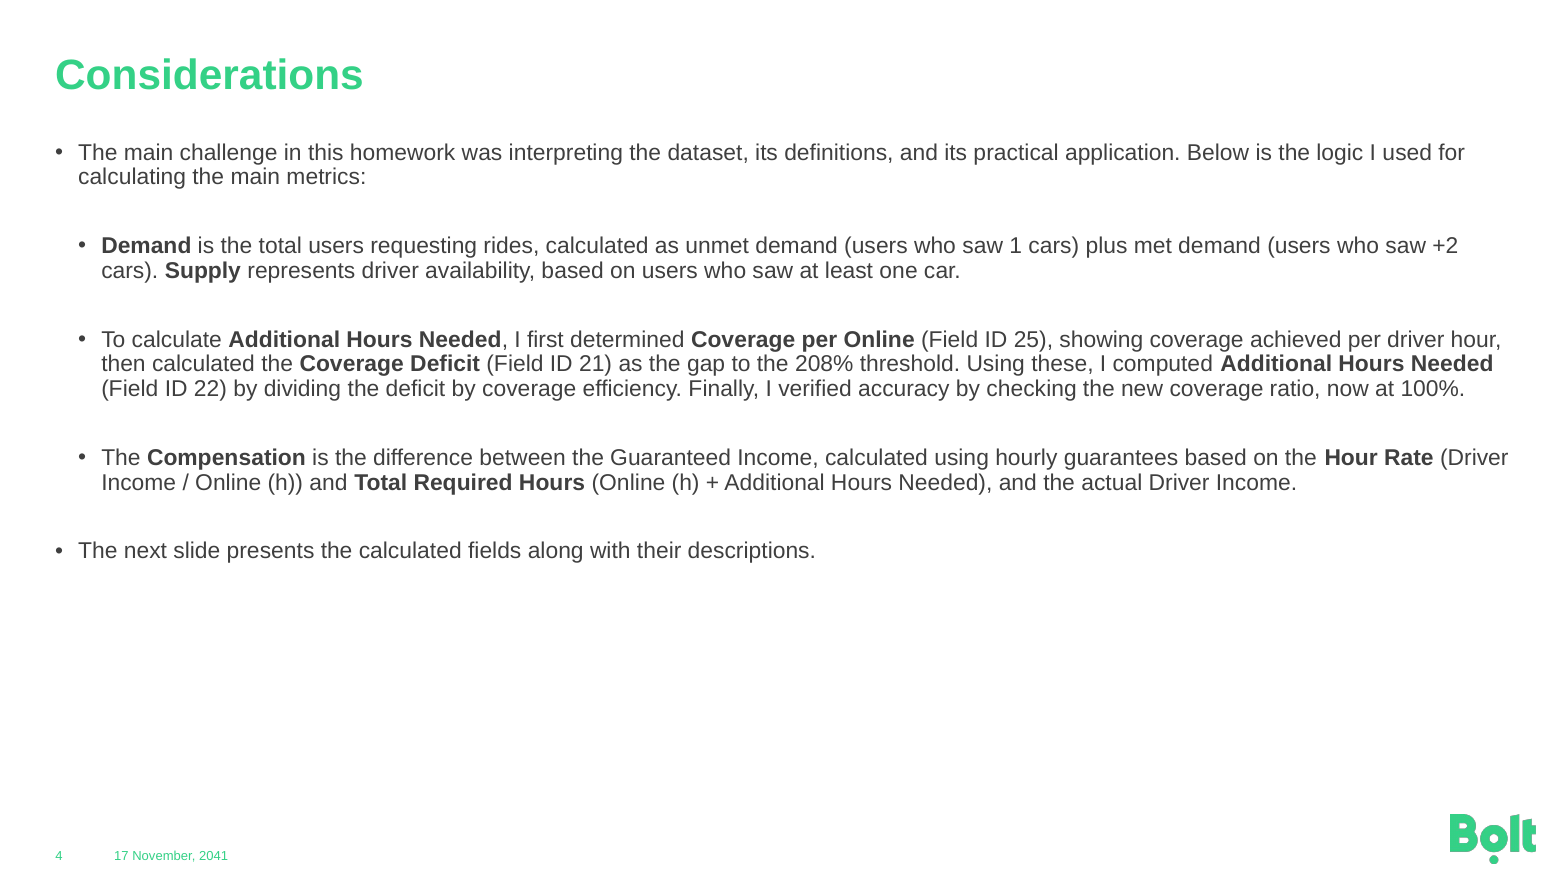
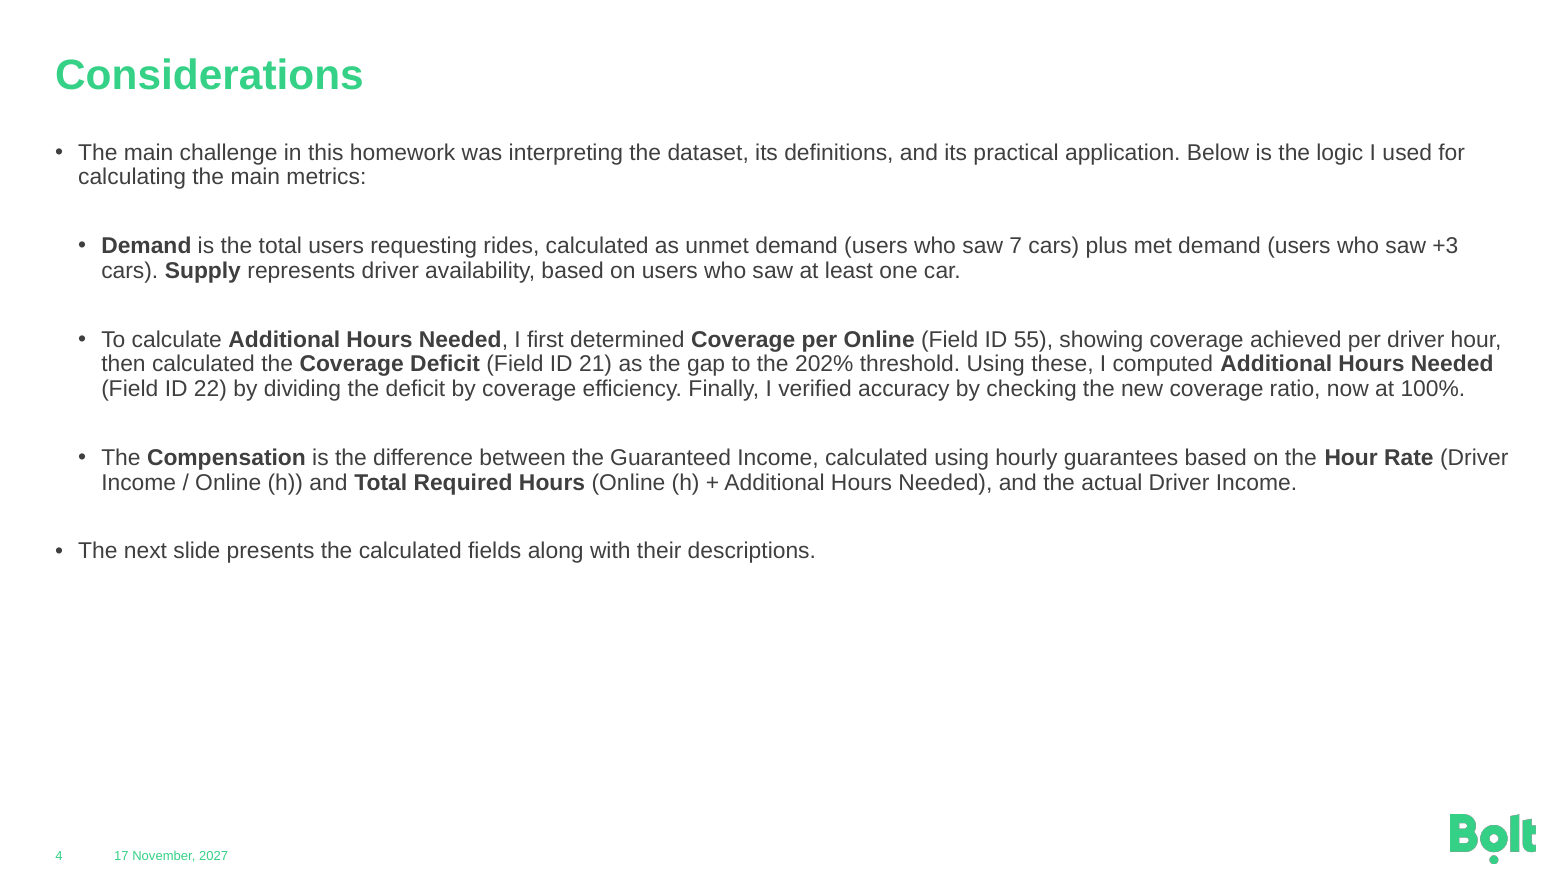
1: 1 -> 7 (1016, 246)
+2: +2 -> +3 (1445, 246)
25: 25 -> 55 (1033, 340)
208%: 208% -> 202% (824, 364)
2041: 2041 -> 2027 (214, 857)
